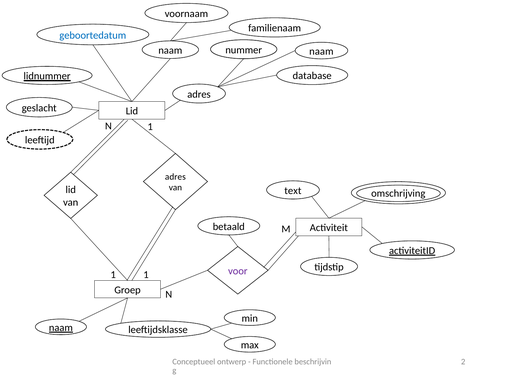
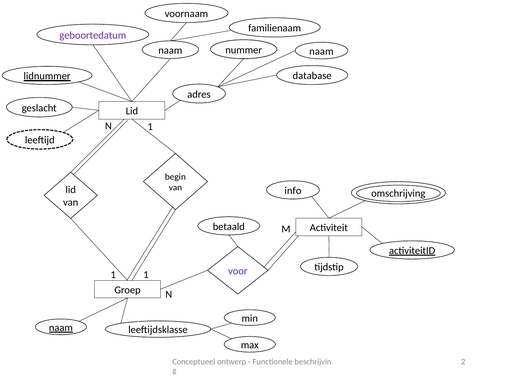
geboortedatum colour: blue -> purple (93, 35)
adres: adres -> begin (175, 177)
text: text -> info (293, 191)
